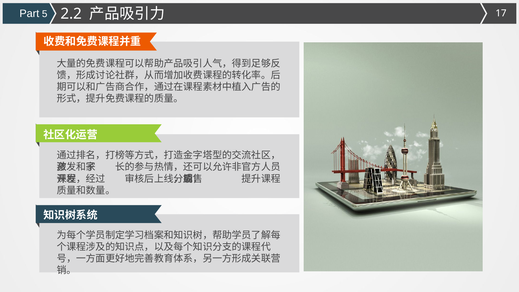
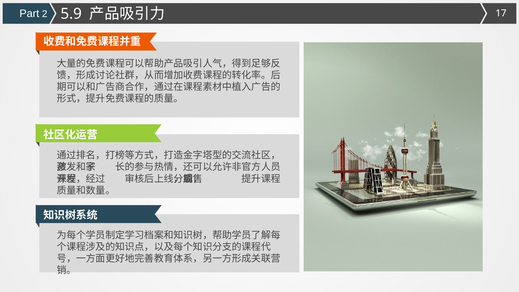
5: 5 -> 2 (45, 14)
2.2: 2.2 -> 5.9 (71, 14)
